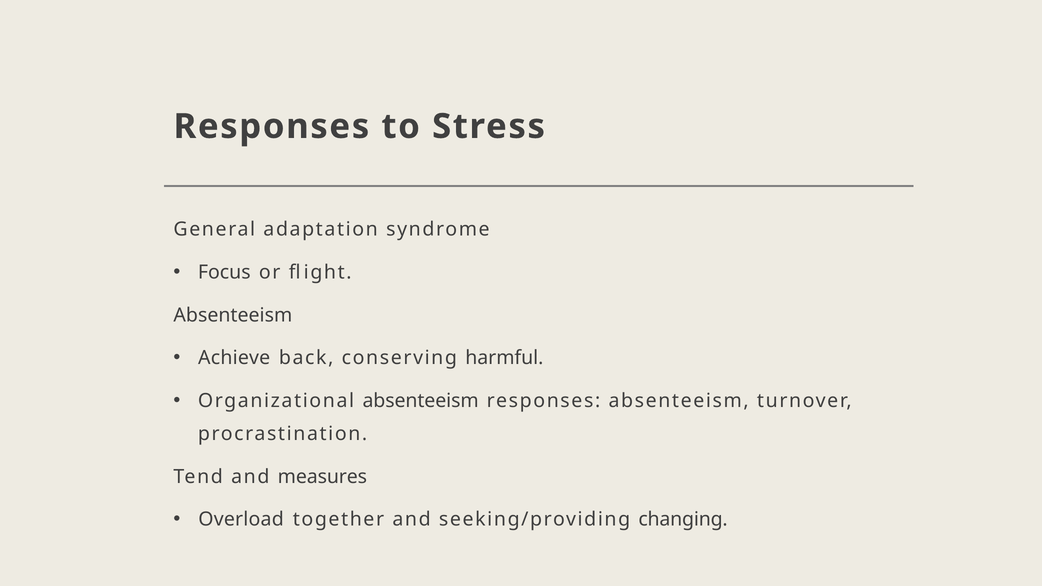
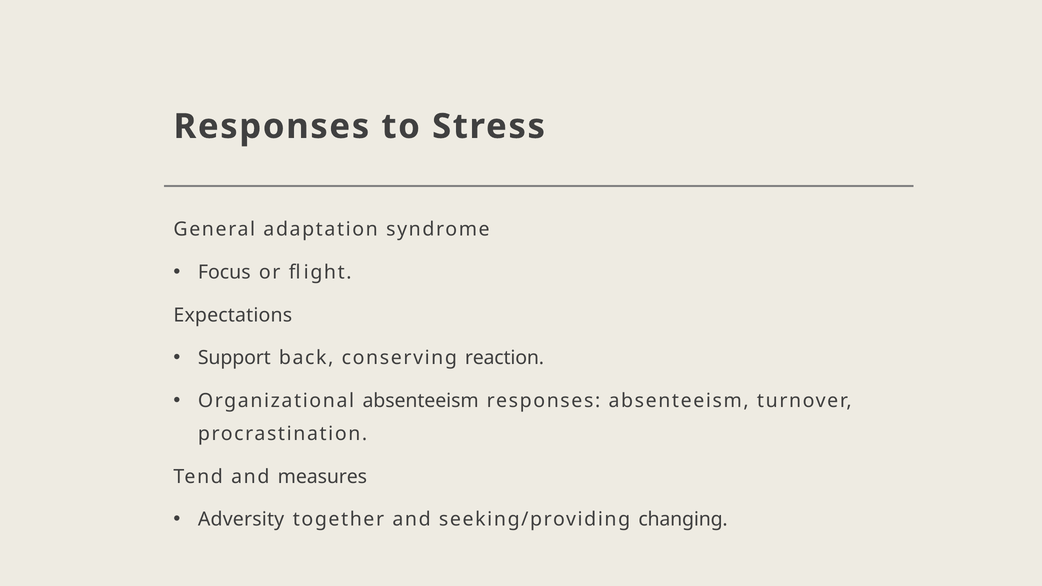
Absenteeism: Absenteeism -> Expectations (233, 315)
Achieve: Achieve -> Support (234, 358)
harmful: harmful -> reaction (504, 358)
Overload: Overload -> Adversity (241, 520)
